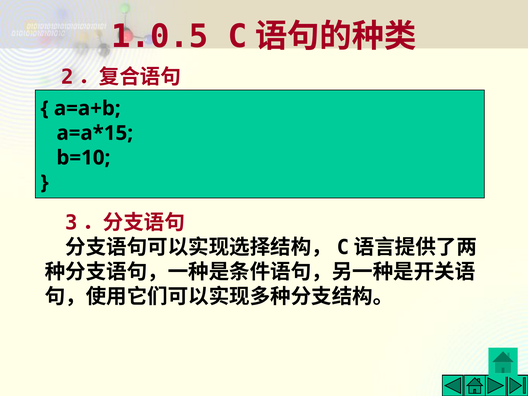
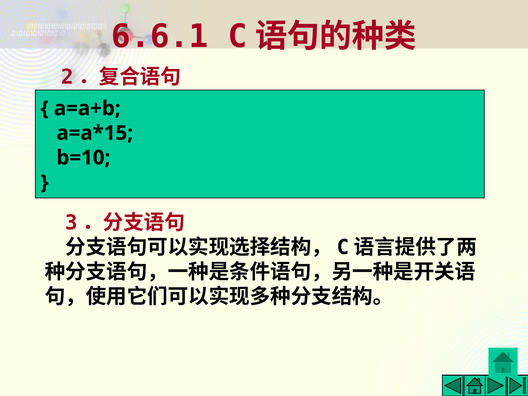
1.0.5: 1.0.5 -> 6.6.1 (160, 37)
